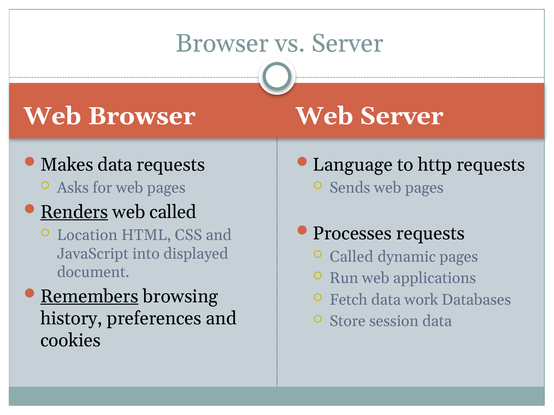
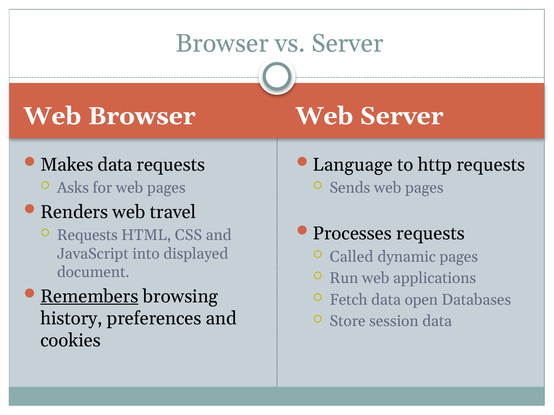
Renders underline: present -> none (74, 212)
web called: called -> travel (173, 212)
Location: Location -> Requests (87, 235)
work: work -> open (421, 300)
